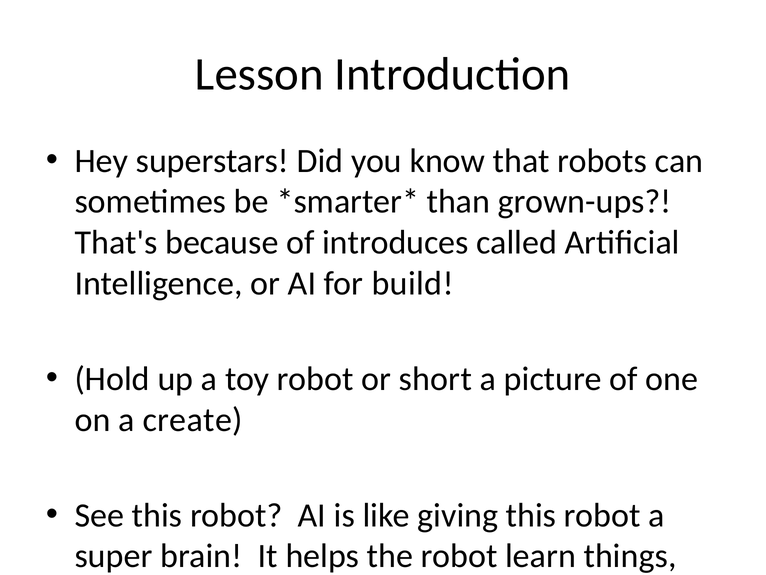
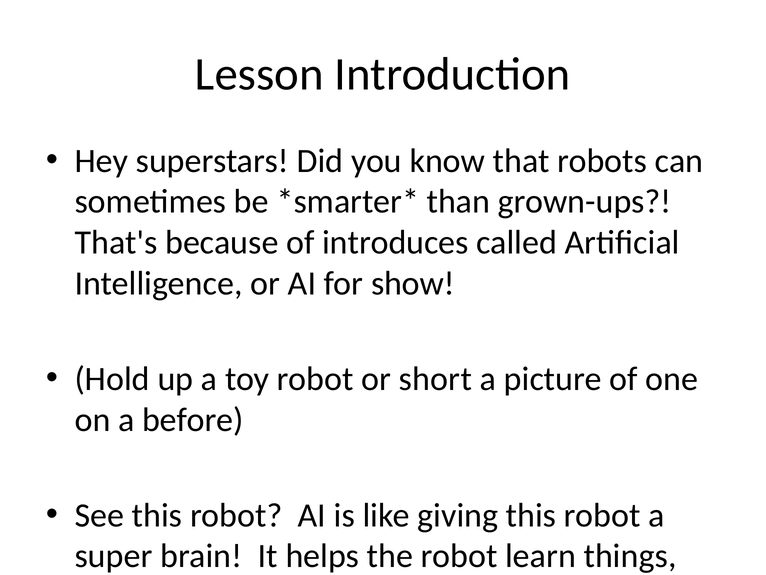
for build: build -> show (413, 283)
a create: create -> before (193, 420)
